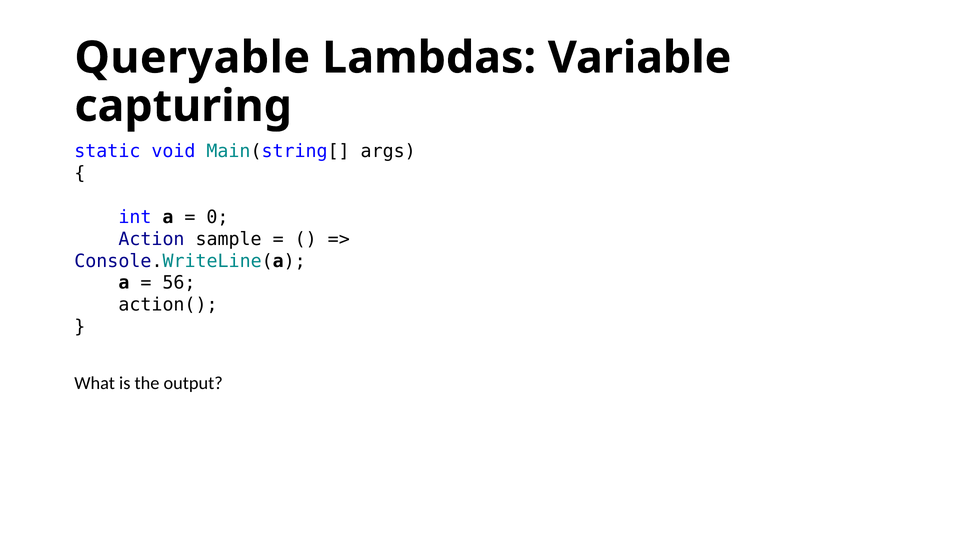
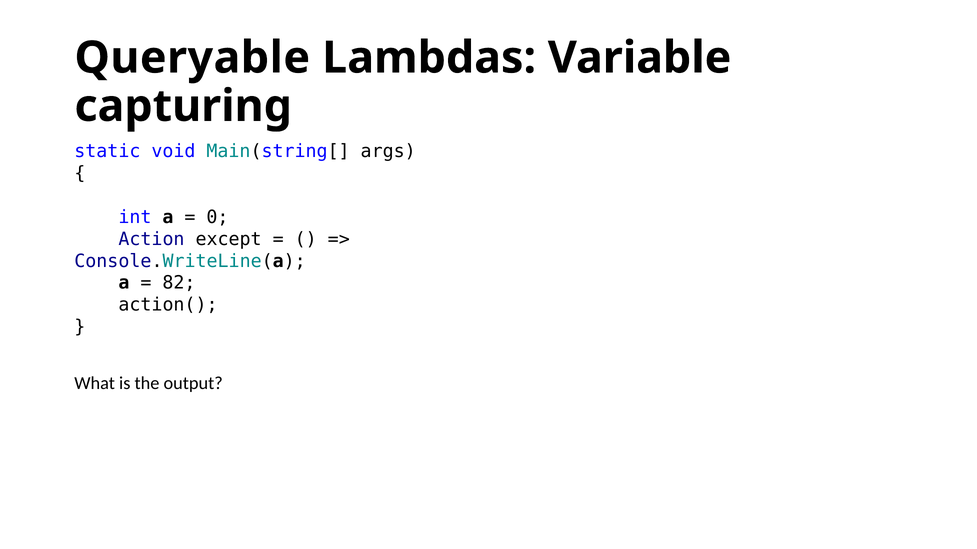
sample: sample -> except (229, 239)
56: 56 -> 82 (179, 283)
